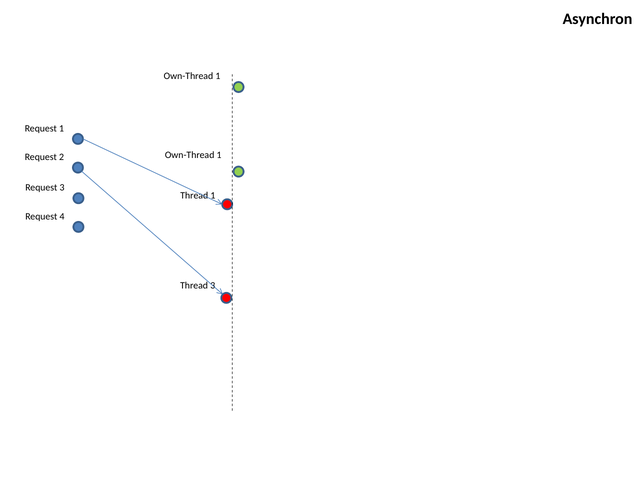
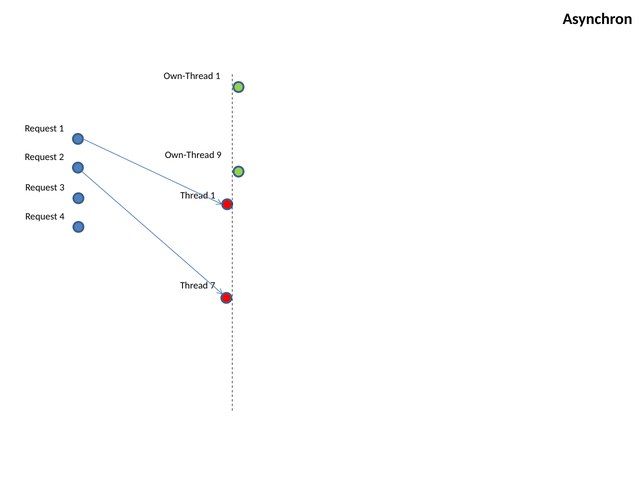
1: 1 -> 9 (219, 155)
Thread 3: 3 -> 7 (213, 286)
